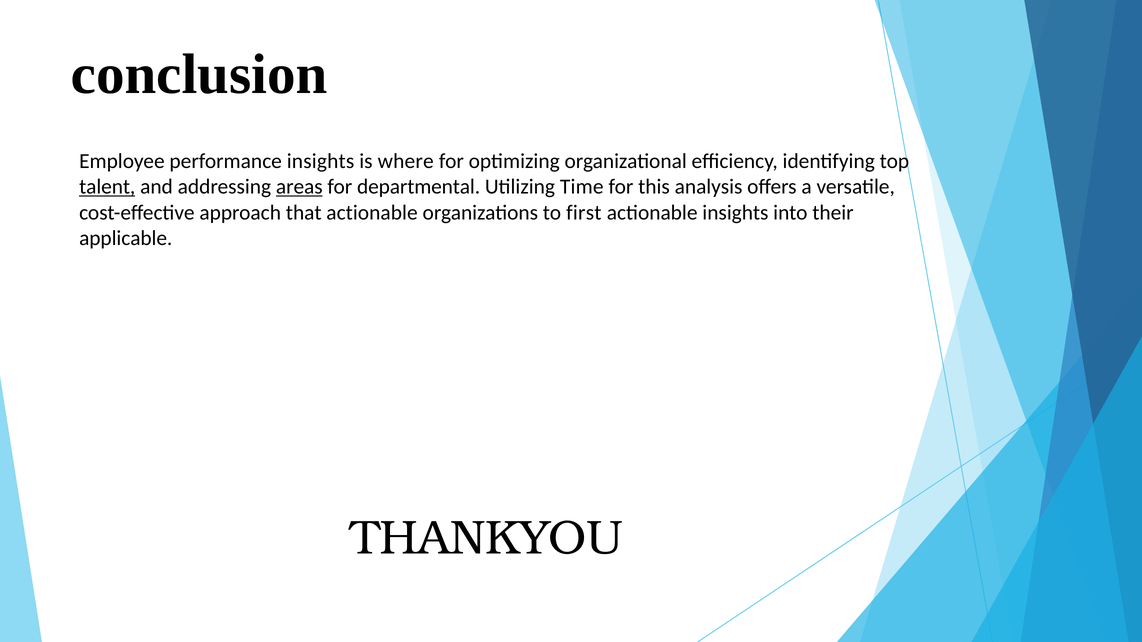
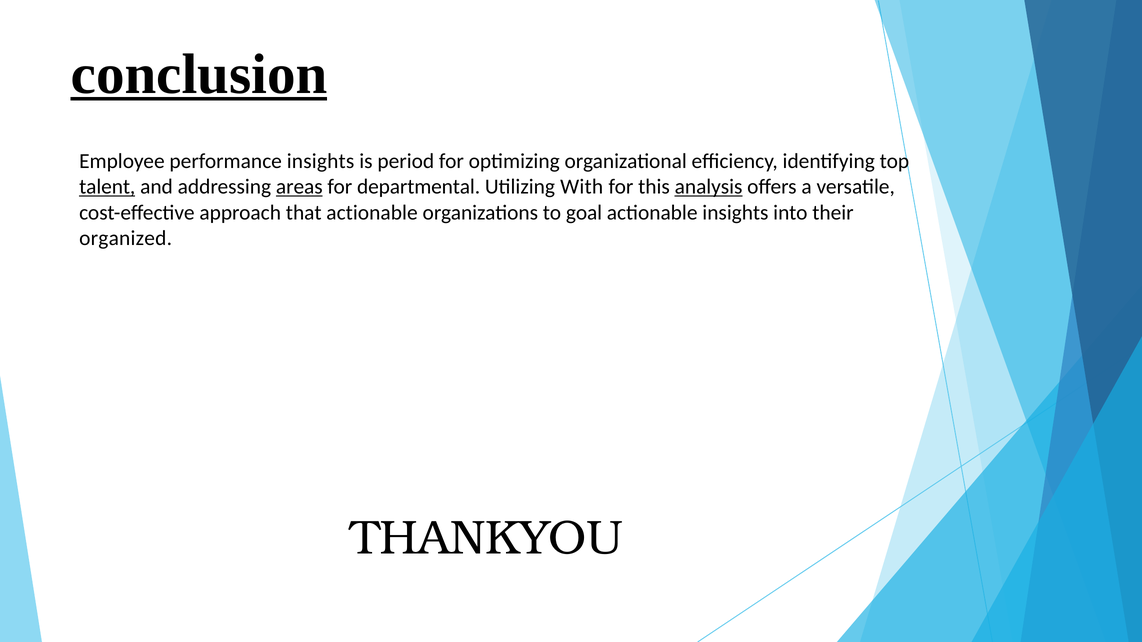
conclusion underline: none -> present (199, 74)
where: where -> period (406, 161)
Time: Time -> With (582, 187)
analysis underline: none -> present (709, 187)
first: first -> goal (584, 213)
applicable: applicable -> organized (126, 238)
